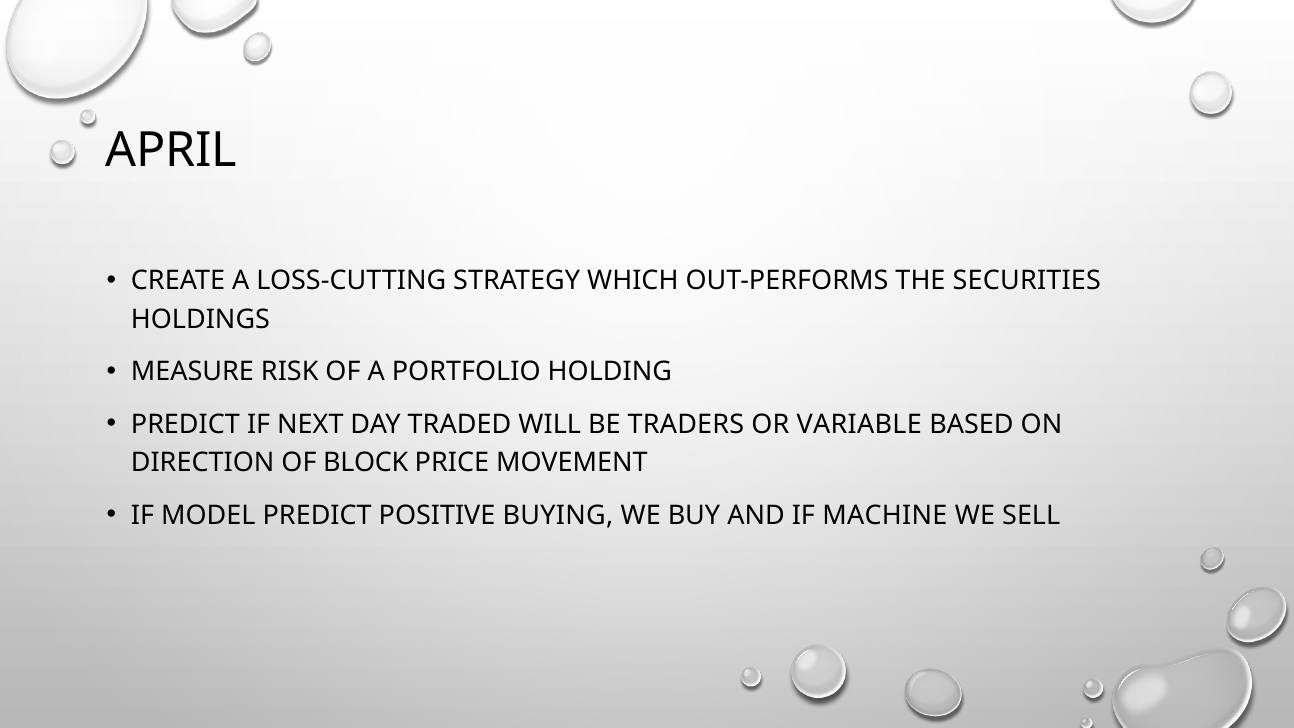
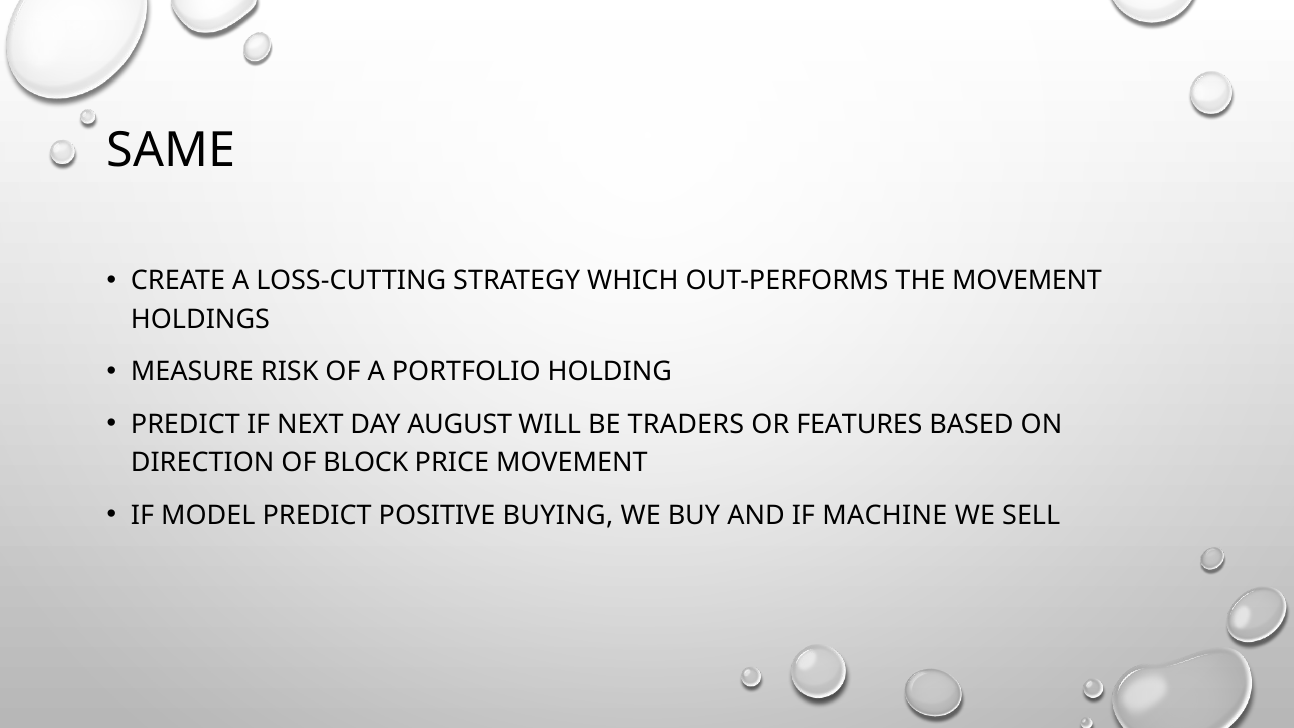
APRIL: APRIL -> SAME (171, 150)
THE SECURITIES: SECURITIES -> MOVEMENT (1027, 281)
TRADED: TRADED -> AUGUST (460, 424)
VARIABLE: VARIABLE -> FEATURES (859, 424)
